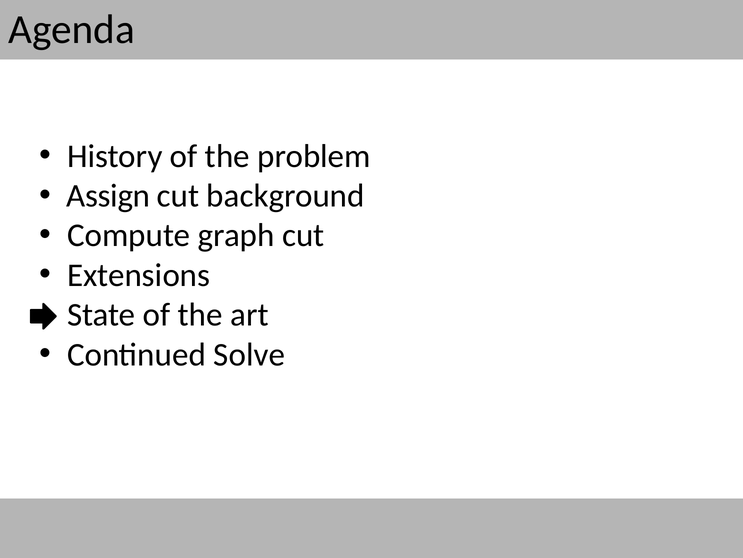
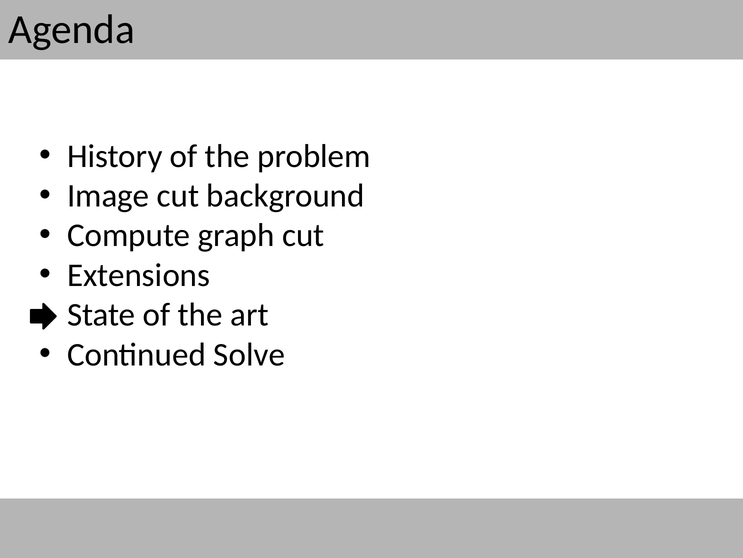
Assign: Assign -> Image (108, 196)
